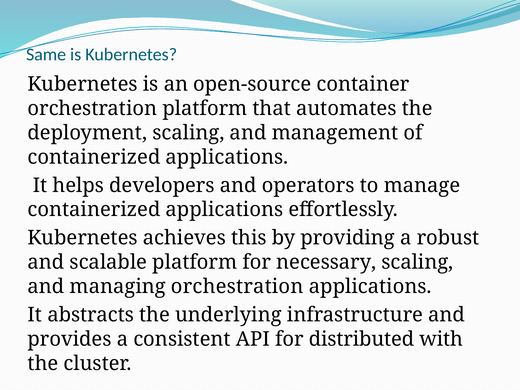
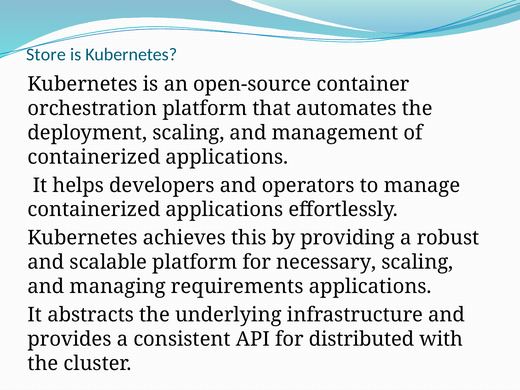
Same: Same -> Store (46, 55)
managing orchestration: orchestration -> requirements (237, 287)
